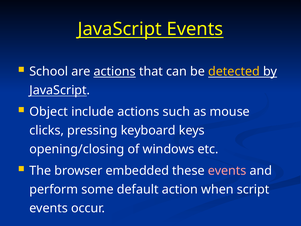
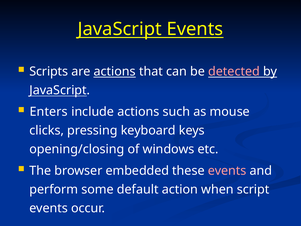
School: School -> Scripts (49, 71)
detected colour: yellow -> pink (234, 71)
Object: Object -> Enters (49, 112)
